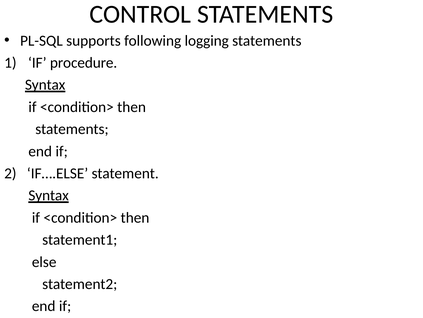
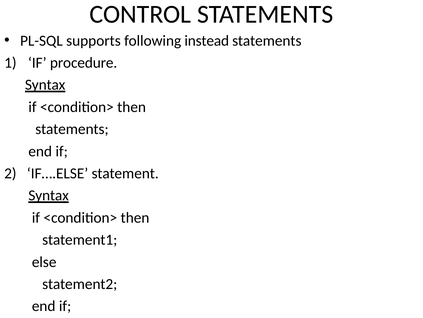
logging: logging -> instead (207, 41)
